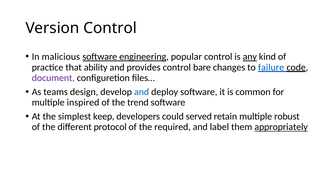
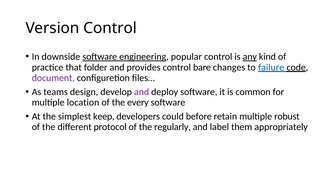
malicious: malicious -> downside (61, 57)
ability: ability -> folder (96, 68)
and colour: blue -> purple (142, 92)
inspired: inspired -> location (83, 103)
trend: trend -> every (138, 103)
served: served -> before (199, 117)
required: required -> regularly (172, 127)
appropriately underline: present -> none (281, 127)
